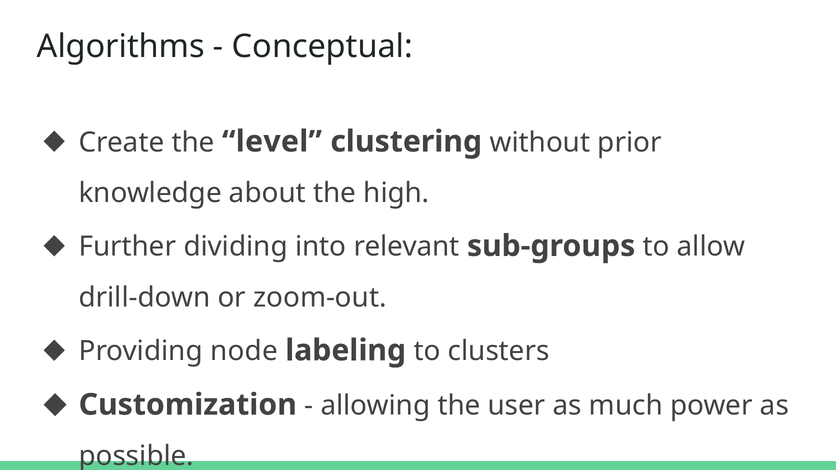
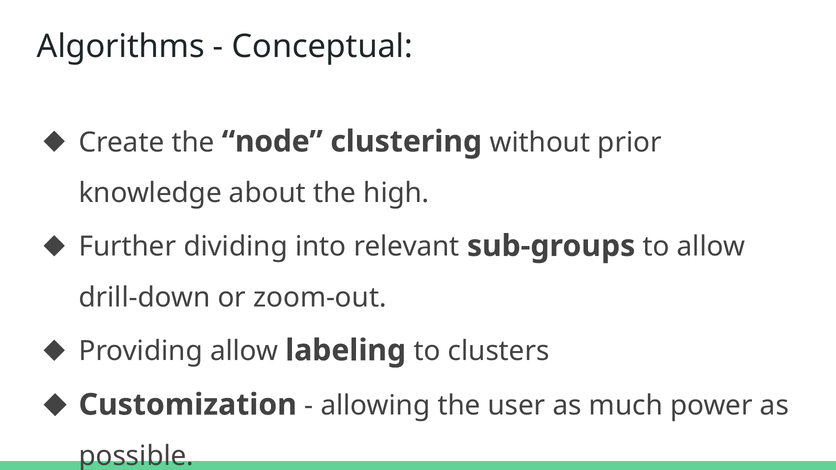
level: level -> node (272, 142)
Providing node: node -> allow (244, 351)
